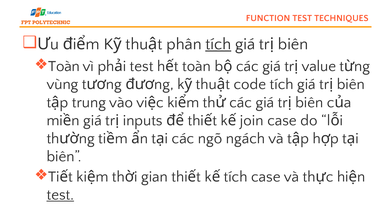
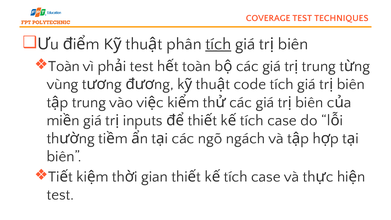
FUNCTION: FUNCTION -> COVERAGE (268, 18)
value: value -> trung (319, 66)
join: join -> tích (252, 120)
test underline: present -> none (60, 195)
